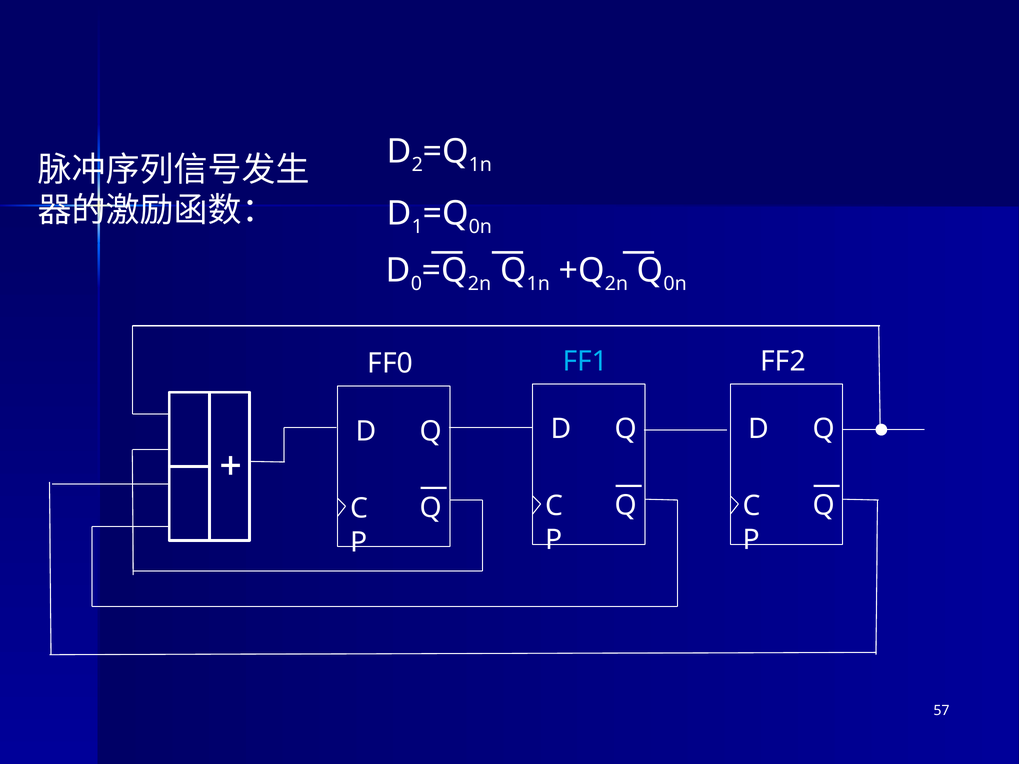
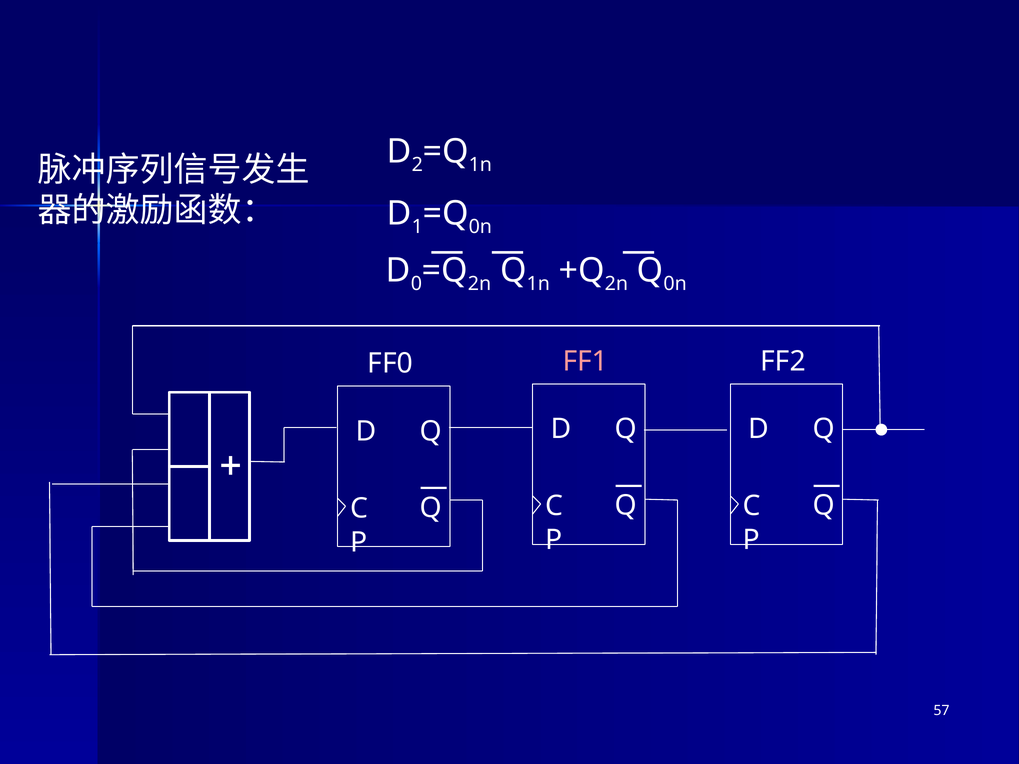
FF1 colour: light blue -> pink (585, 361)
